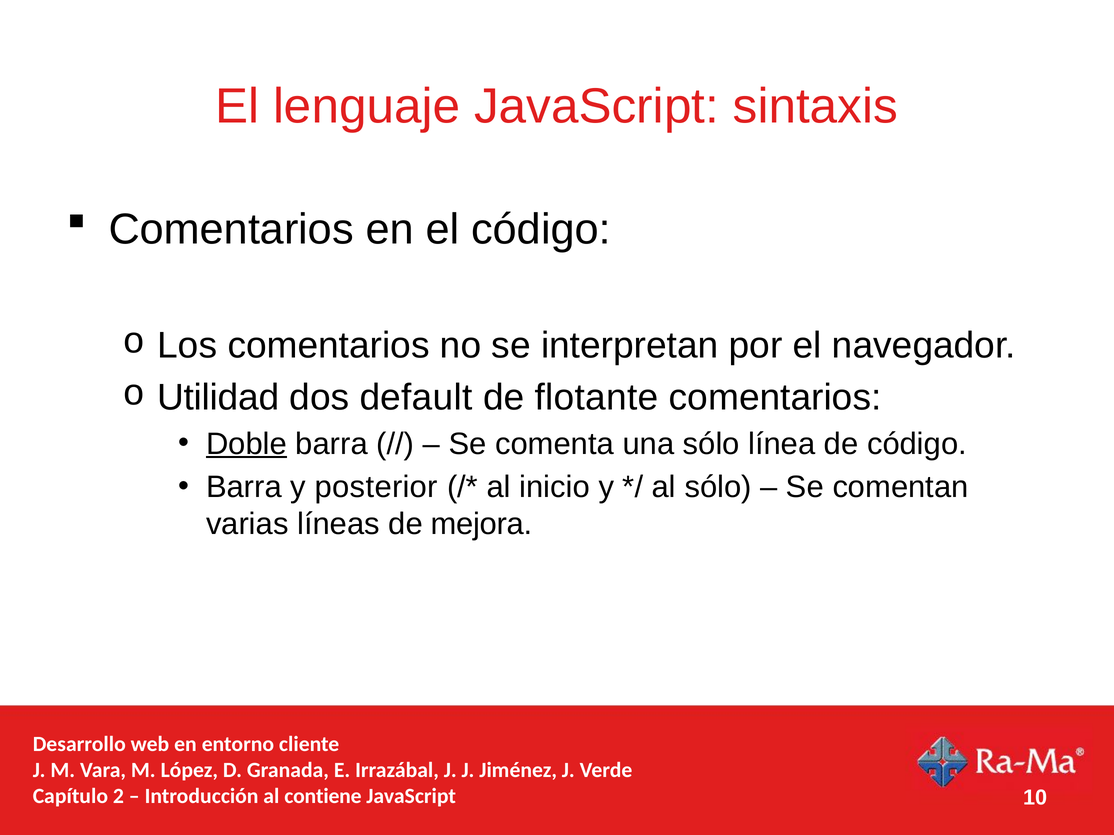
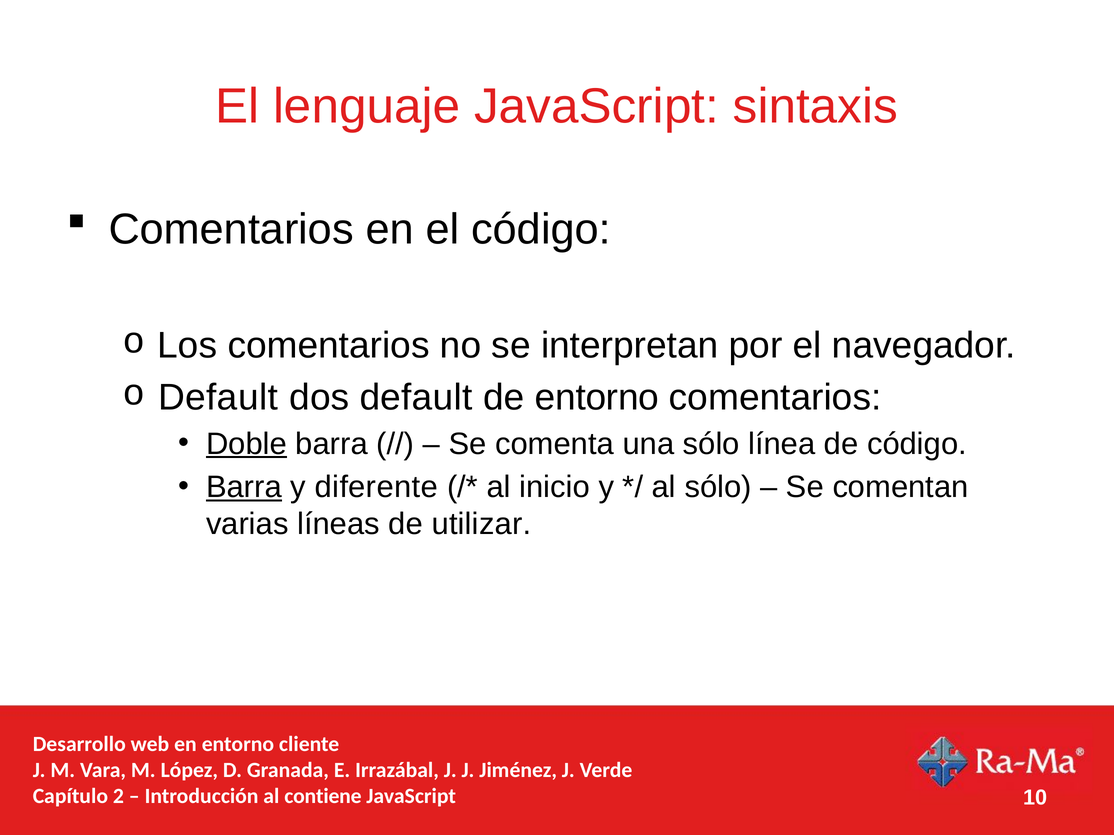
Utilidad: Utilidad -> Default (218, 398)
de flotante: flotante -> entorno (597, 398)
Barra underline: none -> present (244, 487)
posterior: posterior -> diferente (376, 487)
mejora: mejora -> utilizar (481, 525)
